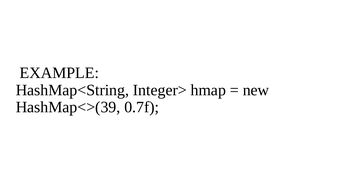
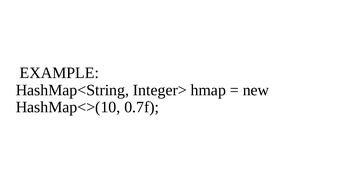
HashMap<>(39: HashMap<>(39 -> HashMap<>(10 (68, 107)
